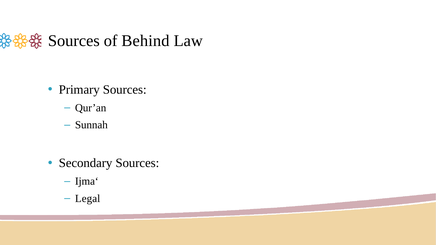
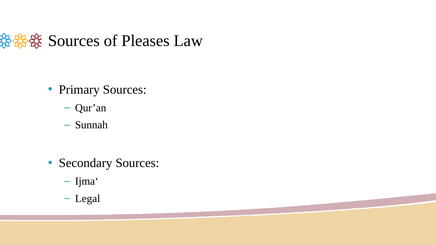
Behind: Behind -> Pleases (146, 41)
